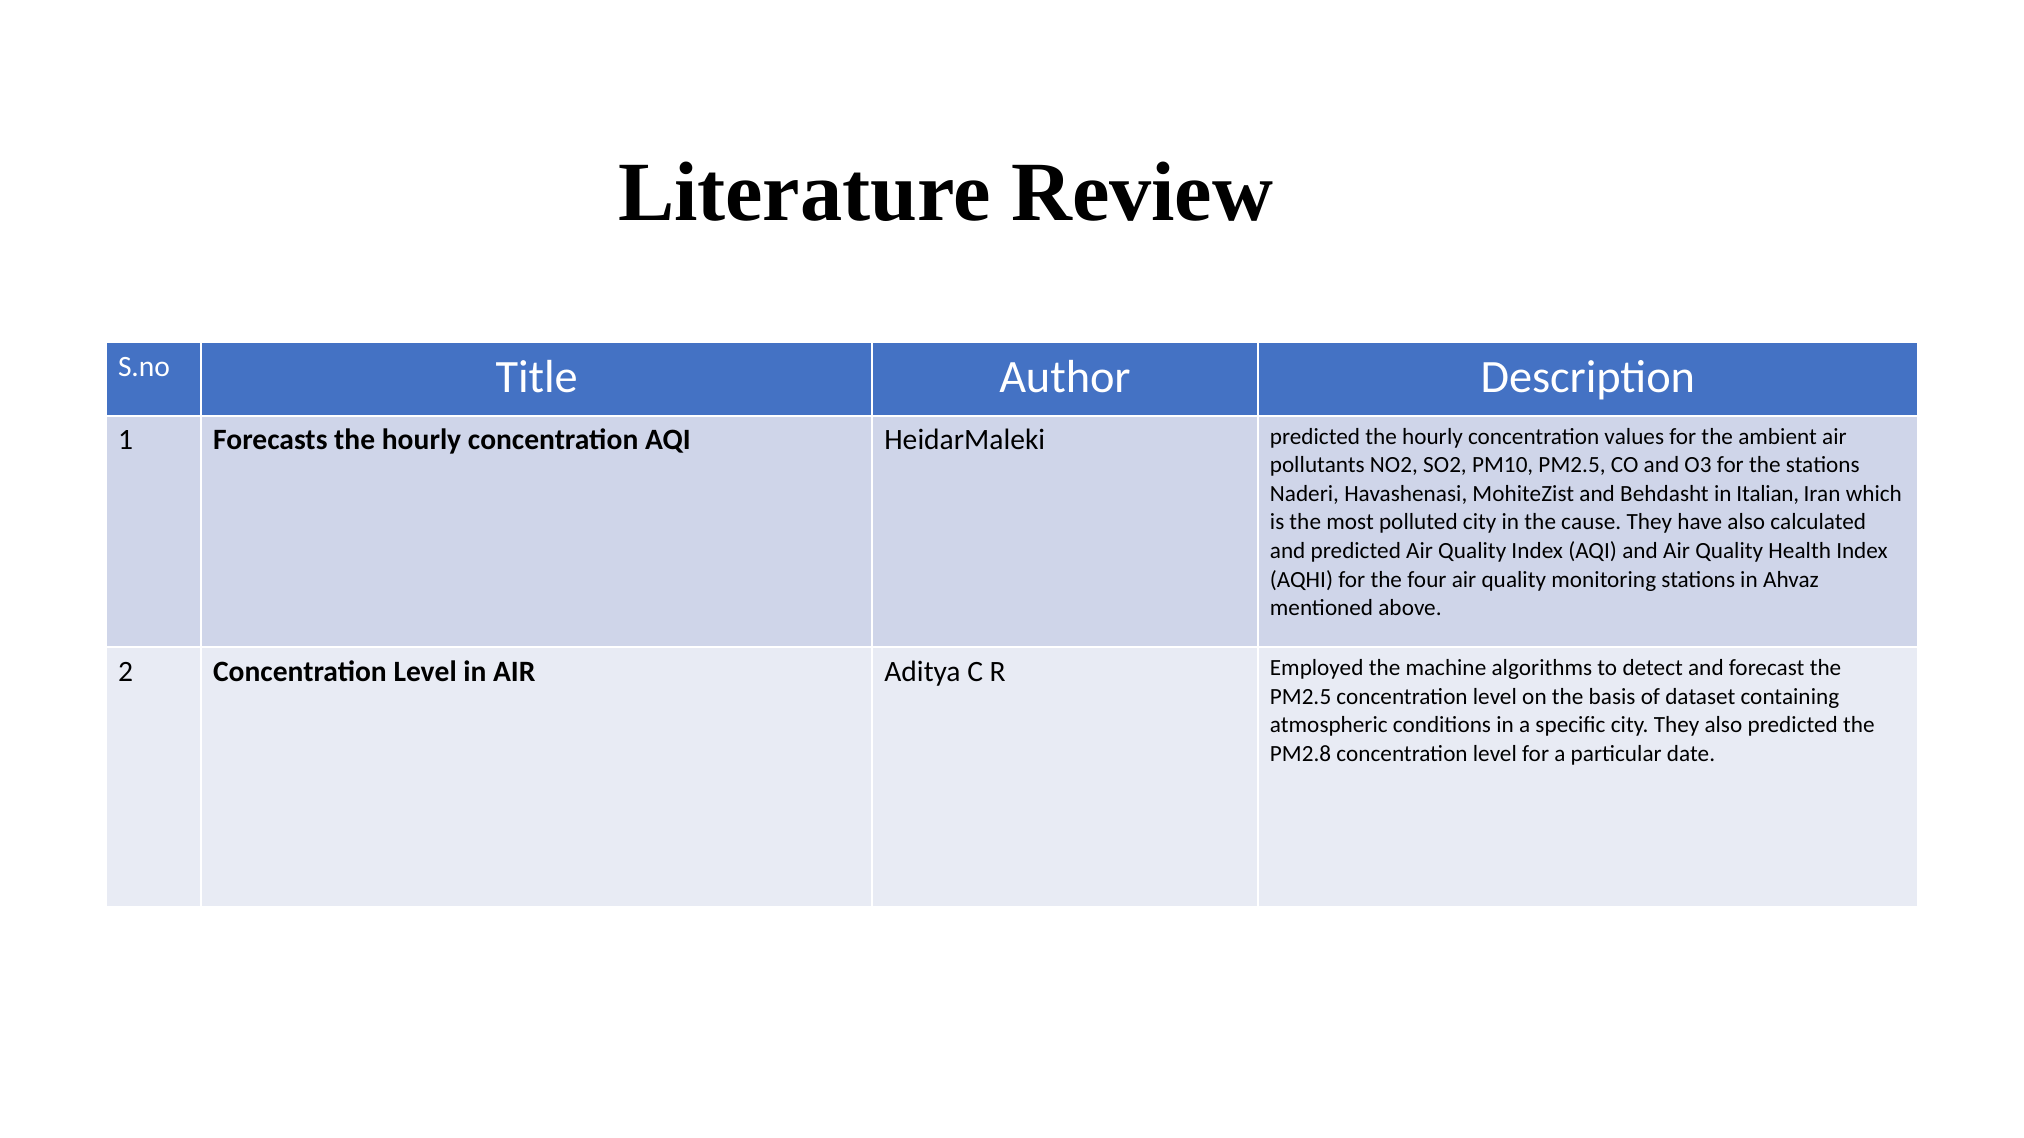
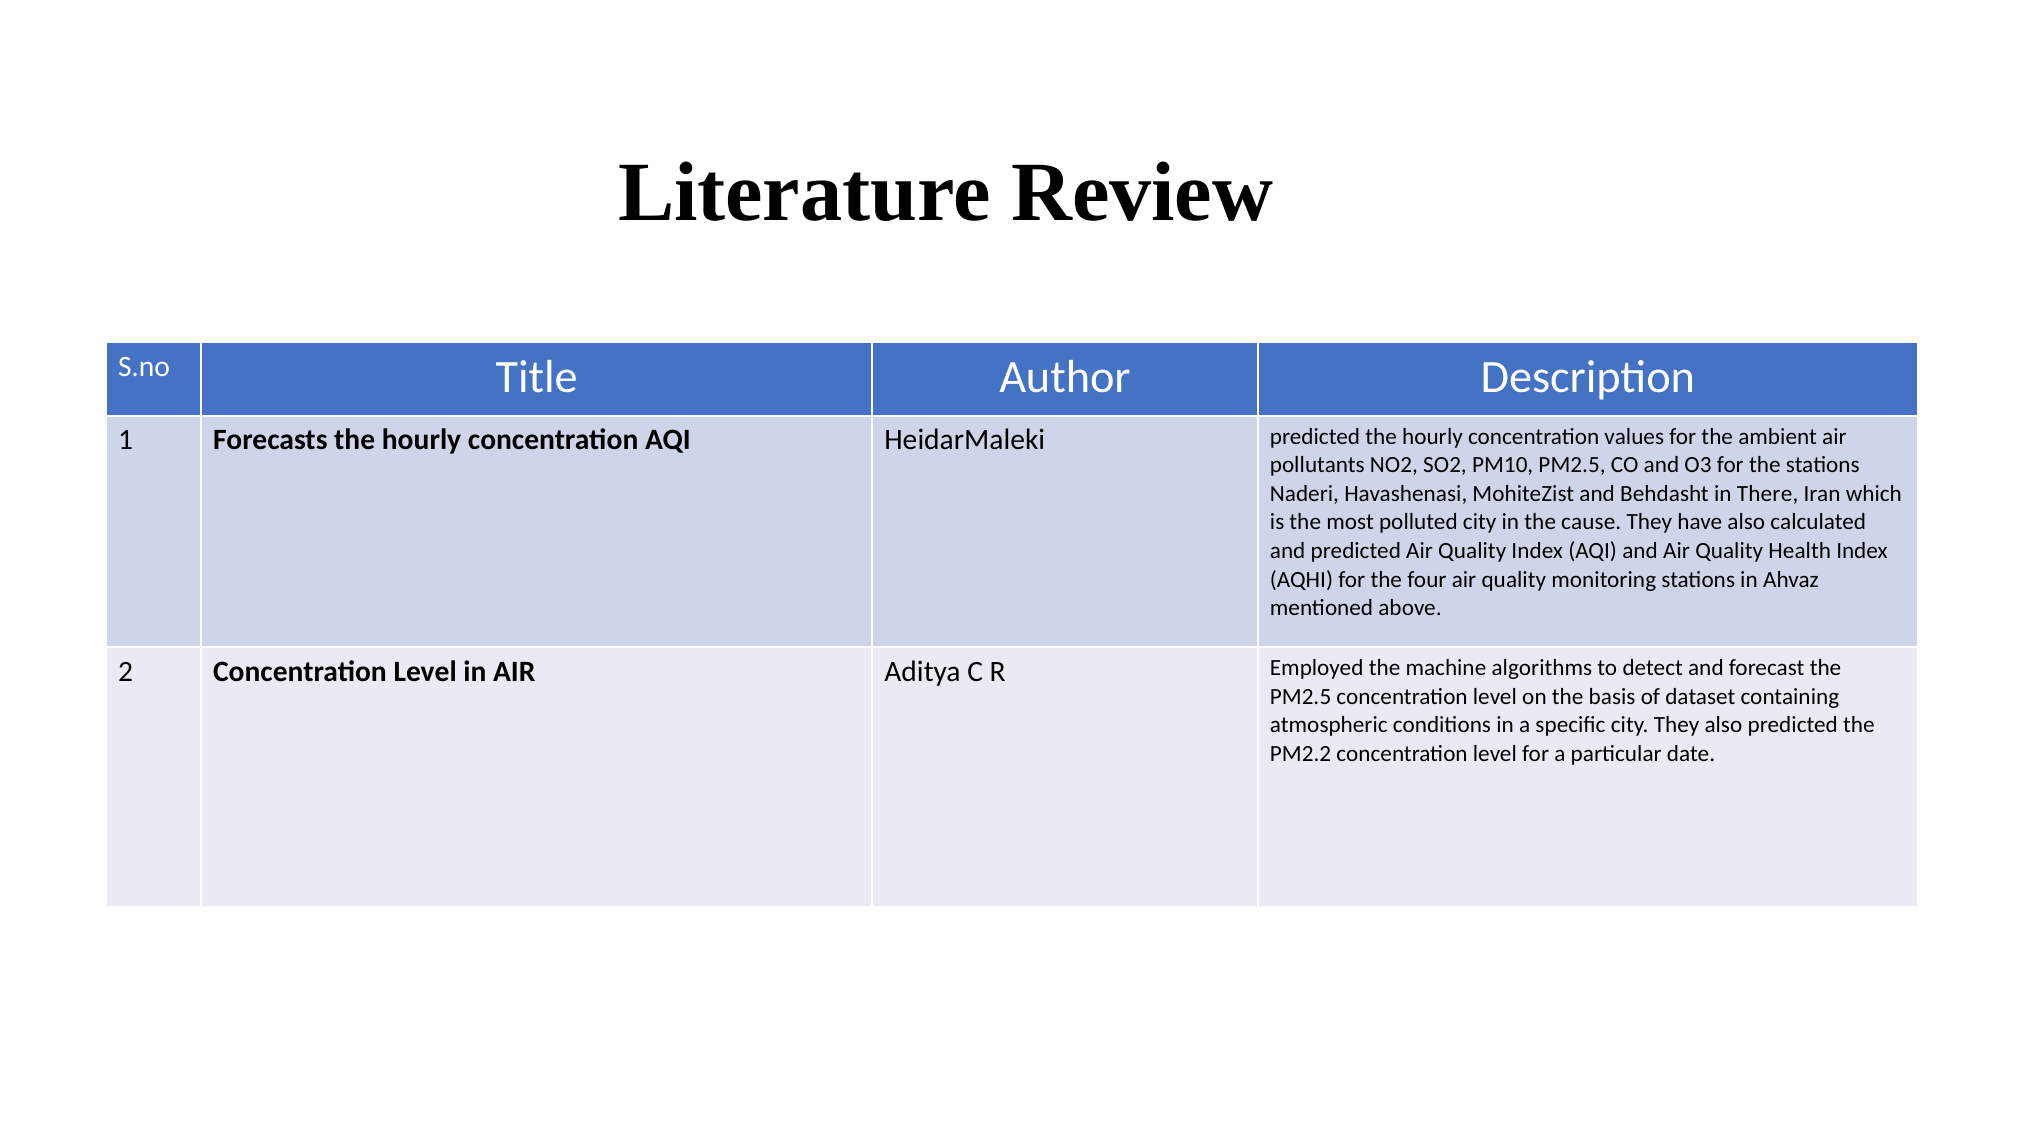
Italian: Italian -> There (1768, 494)
PM2.8: PM2.8 -> PM2.2 (1301, 754)
